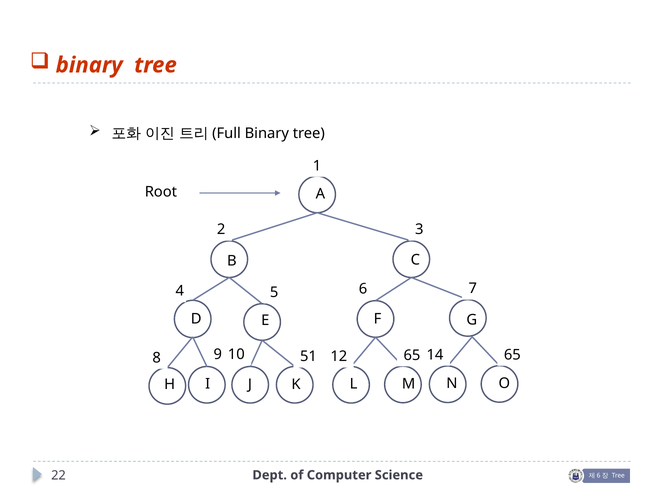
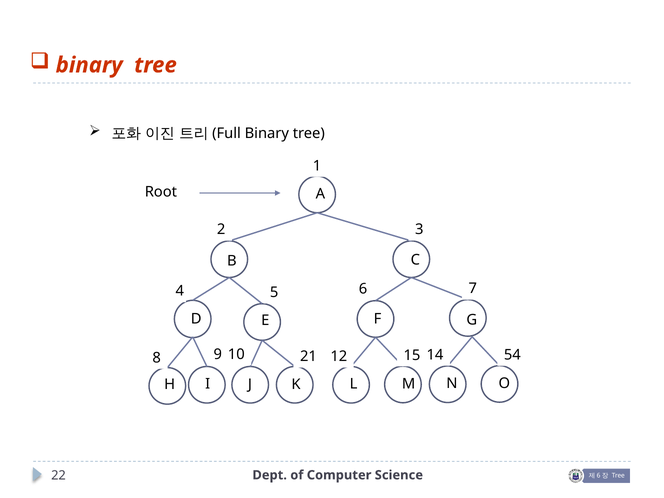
51: 51 -> 21 (308, 356)
12 65: 65 -> 15 (412, 355)
14 65: 65 -> 54 (512, 355)
